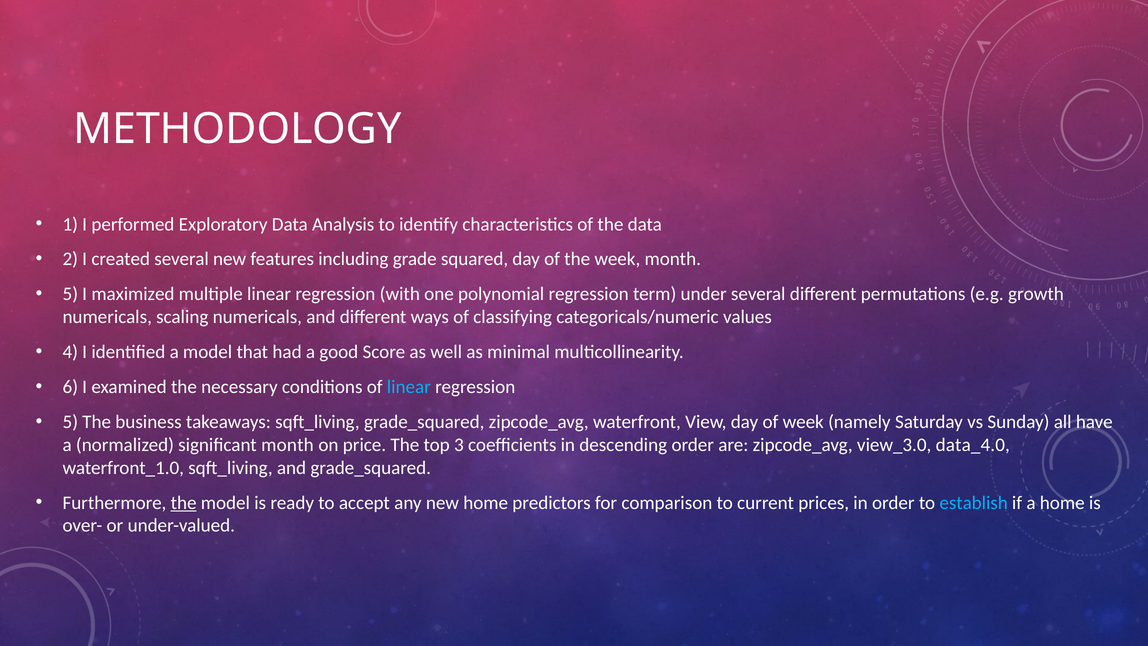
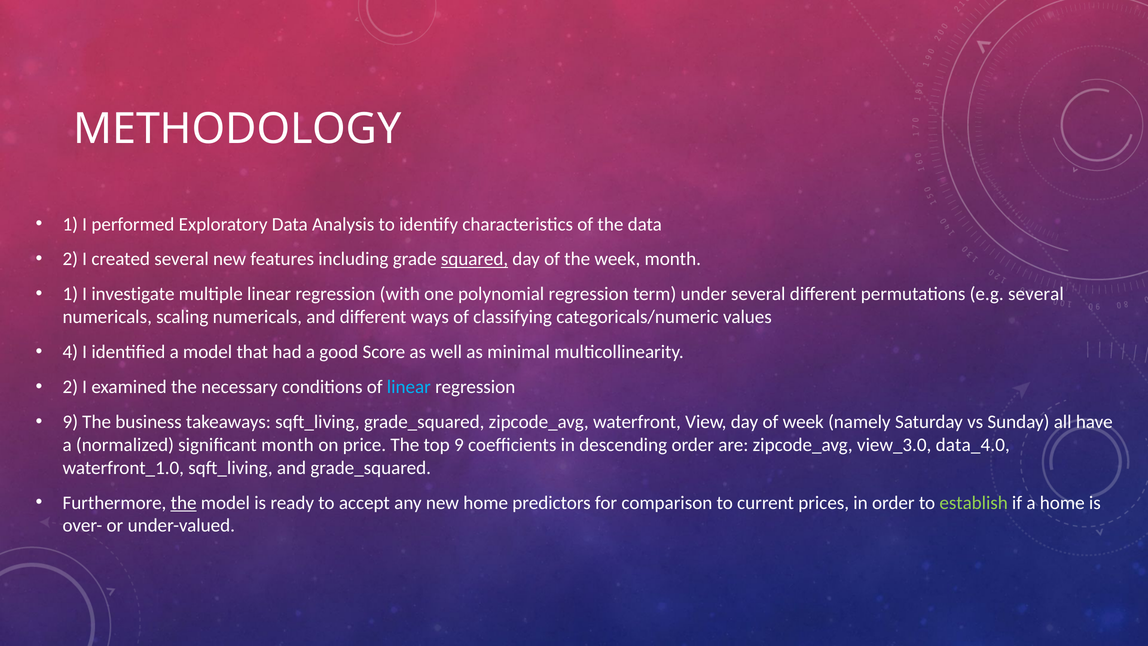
squared underline: none -> present (475, 259)
5: 5 -> 1 (70, 294)
maximized: maximized -> investigate (133, 294)
e.g growth: growth -> several (1036, 294)
6: 6 -> 2 (70, 387)
5: 5 -> 9 (70, 422)
top 3: 3 -> 9 (459, 445)
establish colour: light blue -> light green (974, 502)
